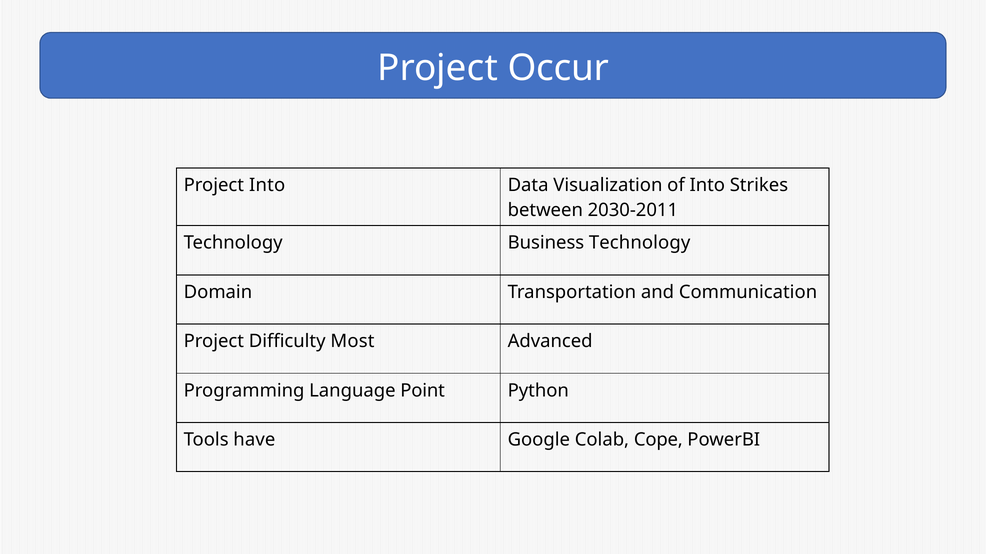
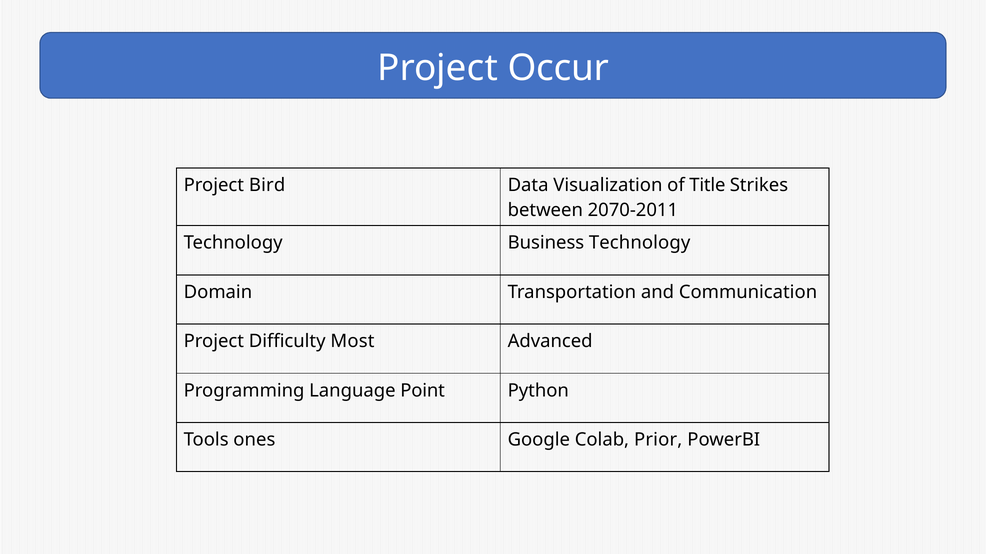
Project Into: Into -> Bird (267, 185)
of Into: Into -> Title (707, 185)
2030-2011: 2030-2011 -> 2070-2011 (633, 211)
have: have -> ones (254, 440)
Cope: Cope -> Prior (658, 440)
